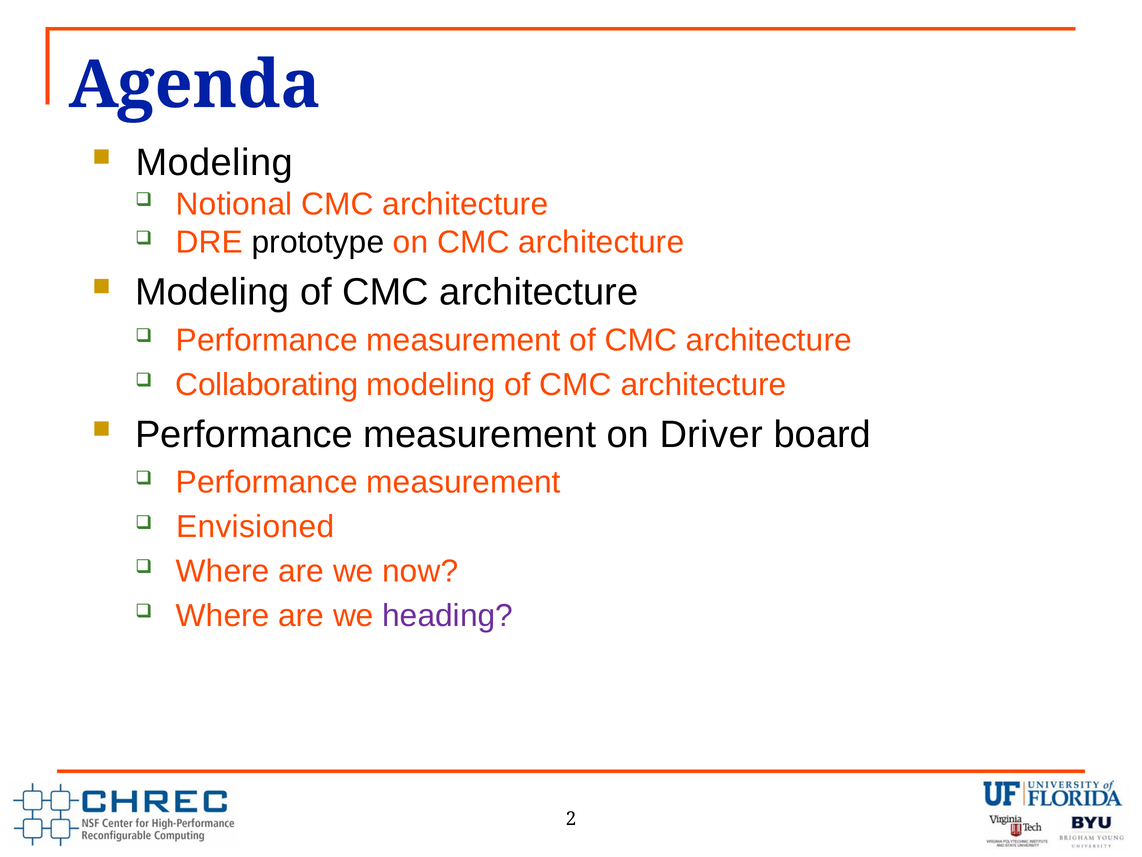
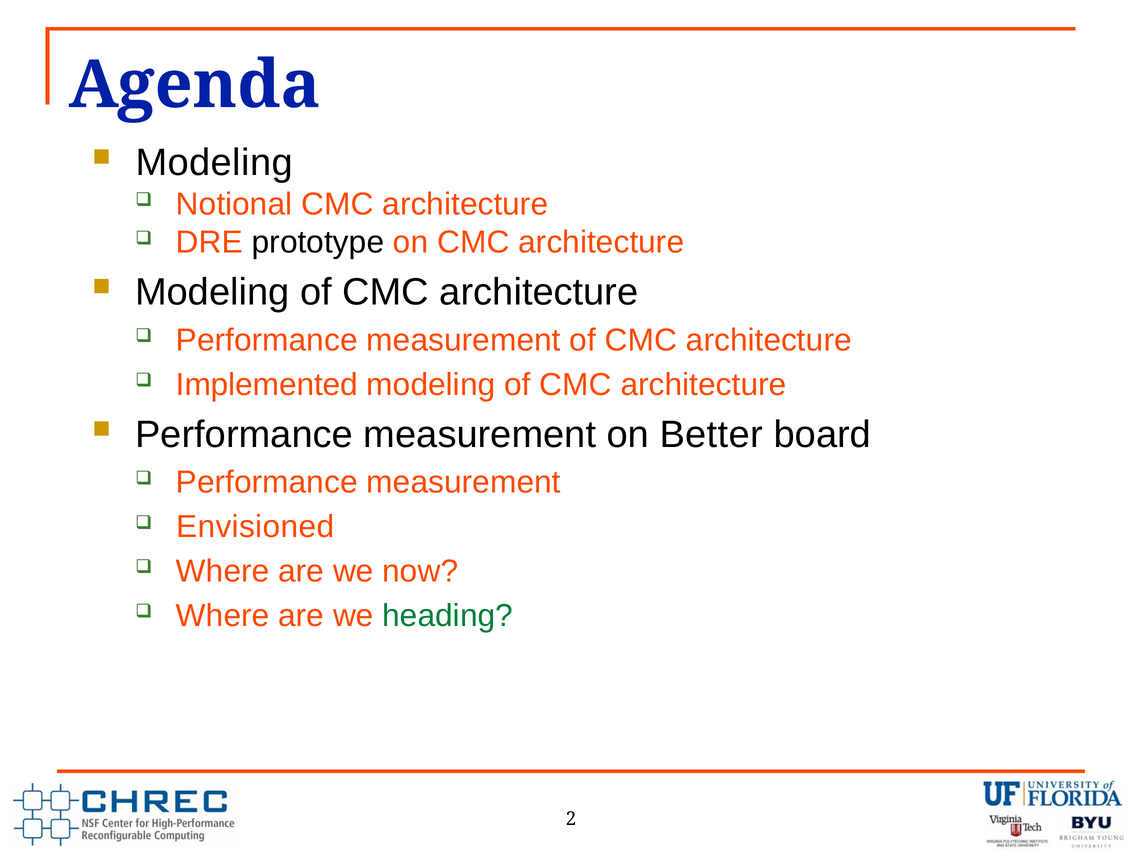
Collaborating: Collaborating -> Implemented (267, 384)
Driver: Driver -> Better (711, 434)
heading colour: purple -> green (448, 615)
